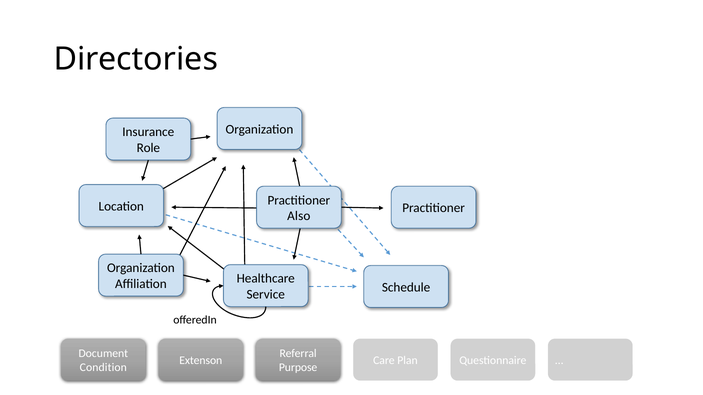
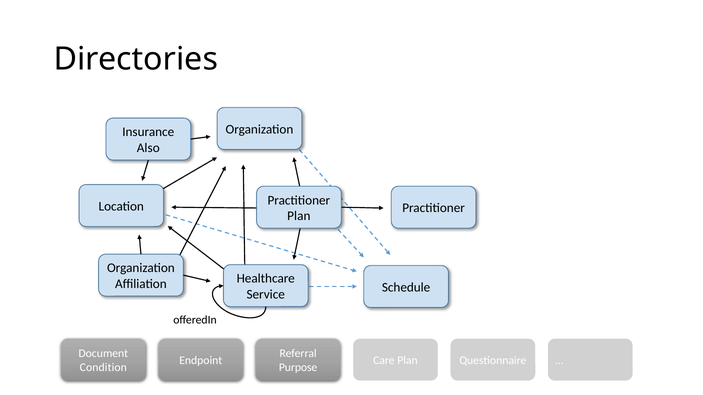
Role: Role -> Also (148, 148)
Also: Also -> Plan (299, 216)
Extenson: Extenson -> Endpoint (201, 361)
